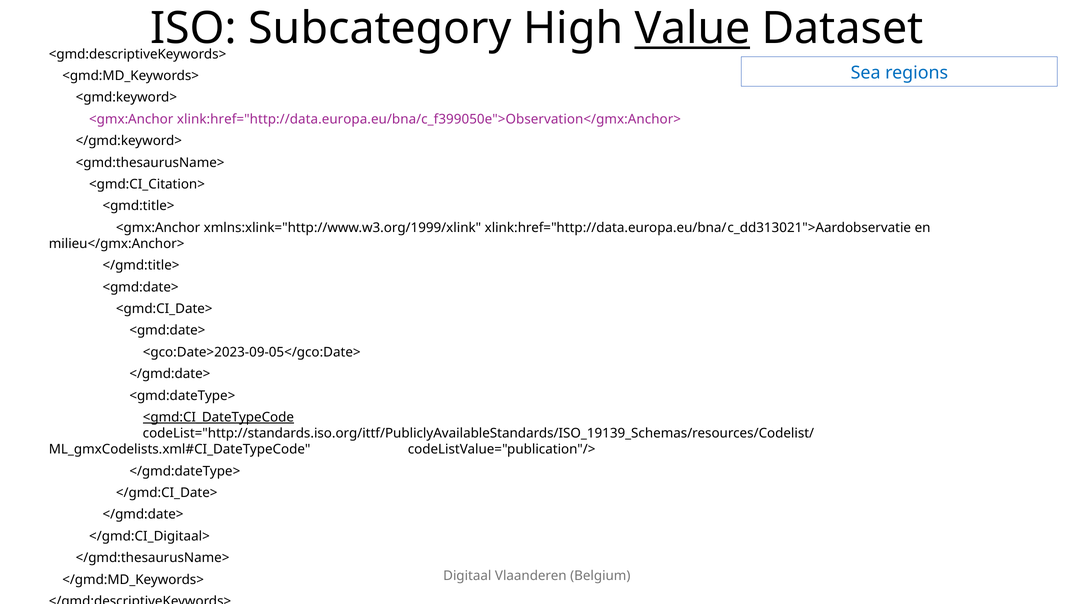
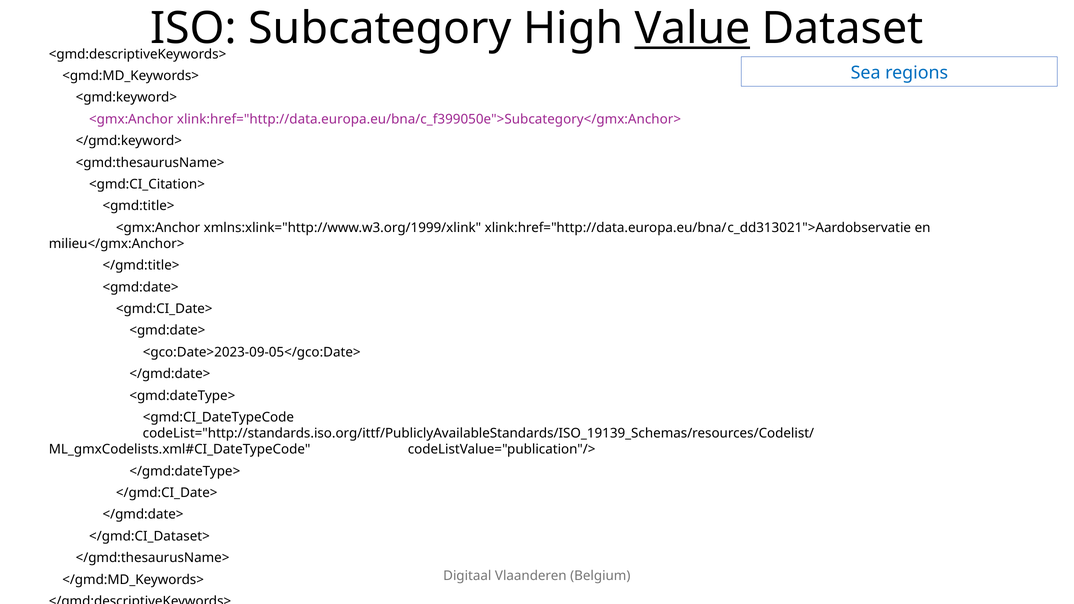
xlink:href="http://data.europa.eu/bna/c_f399050e">Observation</gmx:Anchor>: xlink:href="http://data.europa.eu/bna/c_f399050e">Observation</gmx:Anchor> -> xlink:href="http://data.europa.eu/bna/c_f399050e">Subcategory</gmx:Anchor> (429, 119)
<gmd:CI_DateTypeCode underline: present -> none (218, 417)
</gmd:CI_Digitaal>: </gmd:CI_Digitaal> -> </gmd:CI_Dataset> (149, 536)
